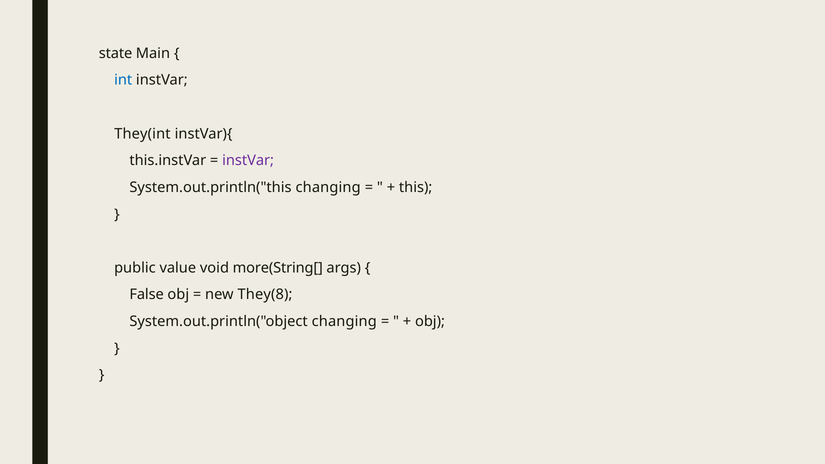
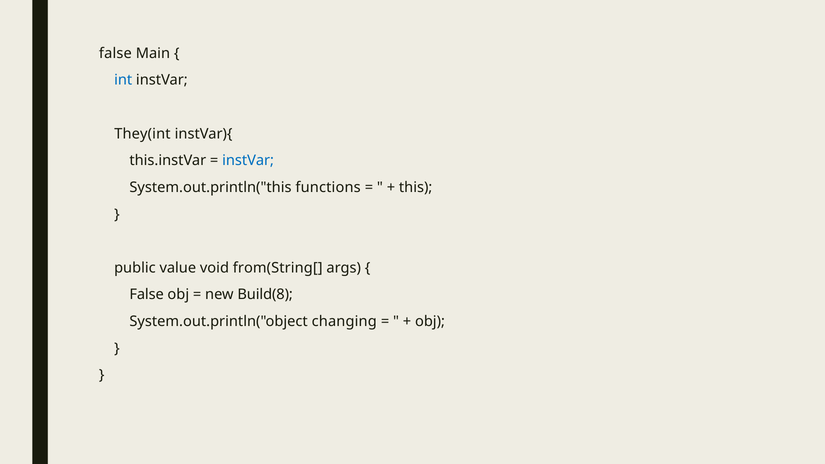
state: state -> false (115, 53)
instVar colour: purple -> blue (248, 161)
System.out.println("this changing: changing -> functions (328, 187)
more(String[: more(String[ -> from(String[ (278, 268)
They(8: They(8 -> Build(8 (265, 295)
